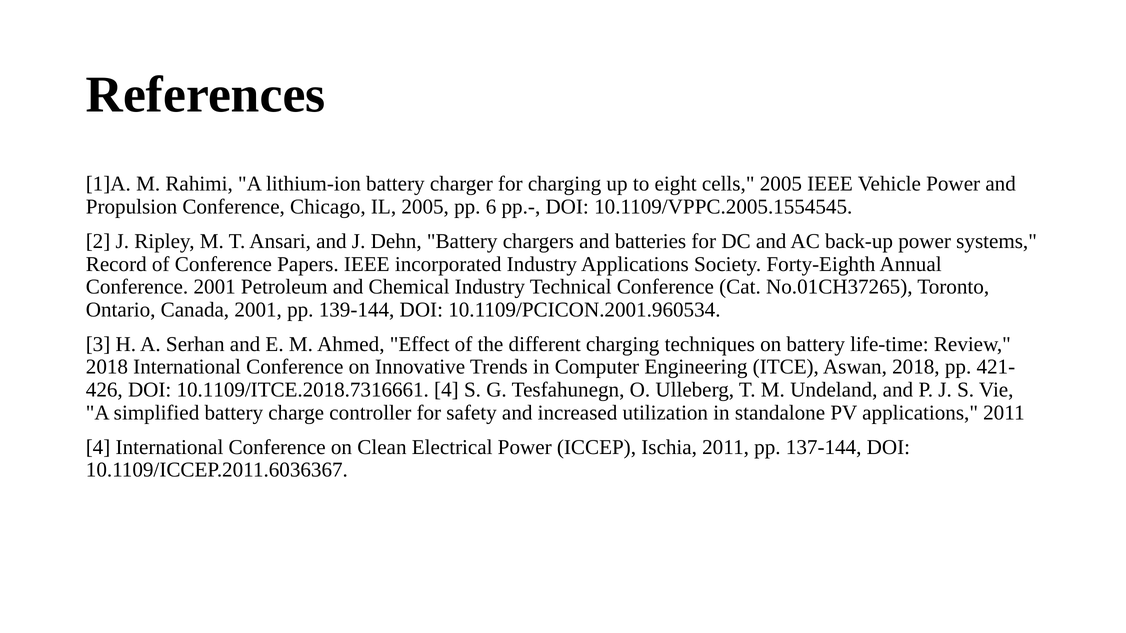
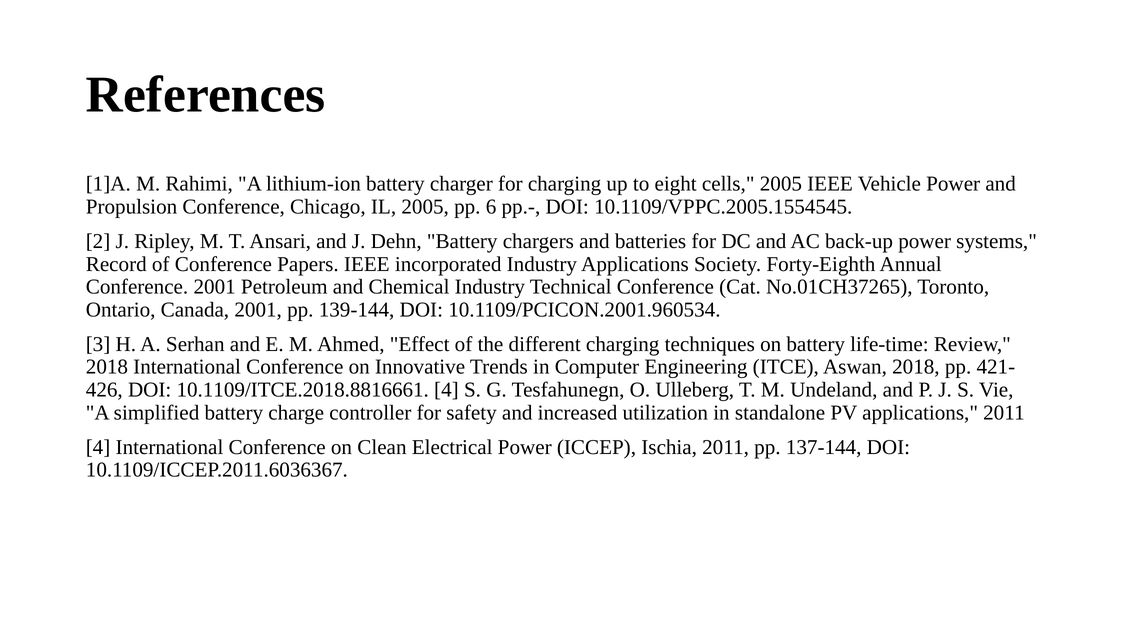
10.1109/ITCE.2018.7316661: 10.1109/ITCE.2018.7316661 -> 10.1109/ITCE.2018.8816661 (303, 390)
